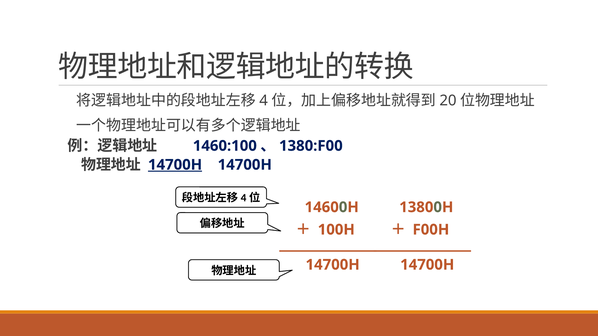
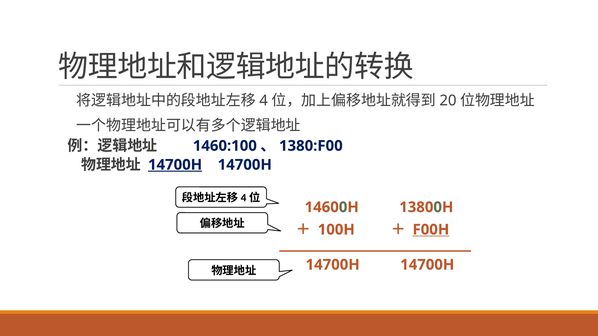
F00H underline: none -> present (431, 230)
